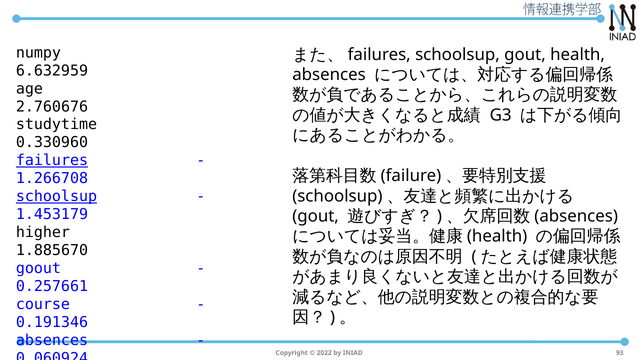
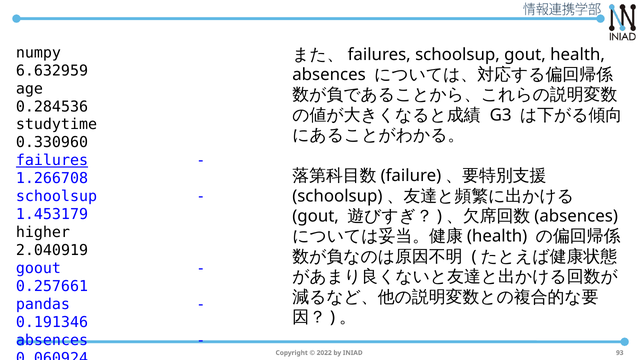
2.760676: 2.760676 -> 0.284536 (52, 107)
schoolsup underline: present -> none (56, 197)
1.885670: 1.885670 -> 2.040919 (52, 251)
course: course -> pandas (43, 305)
